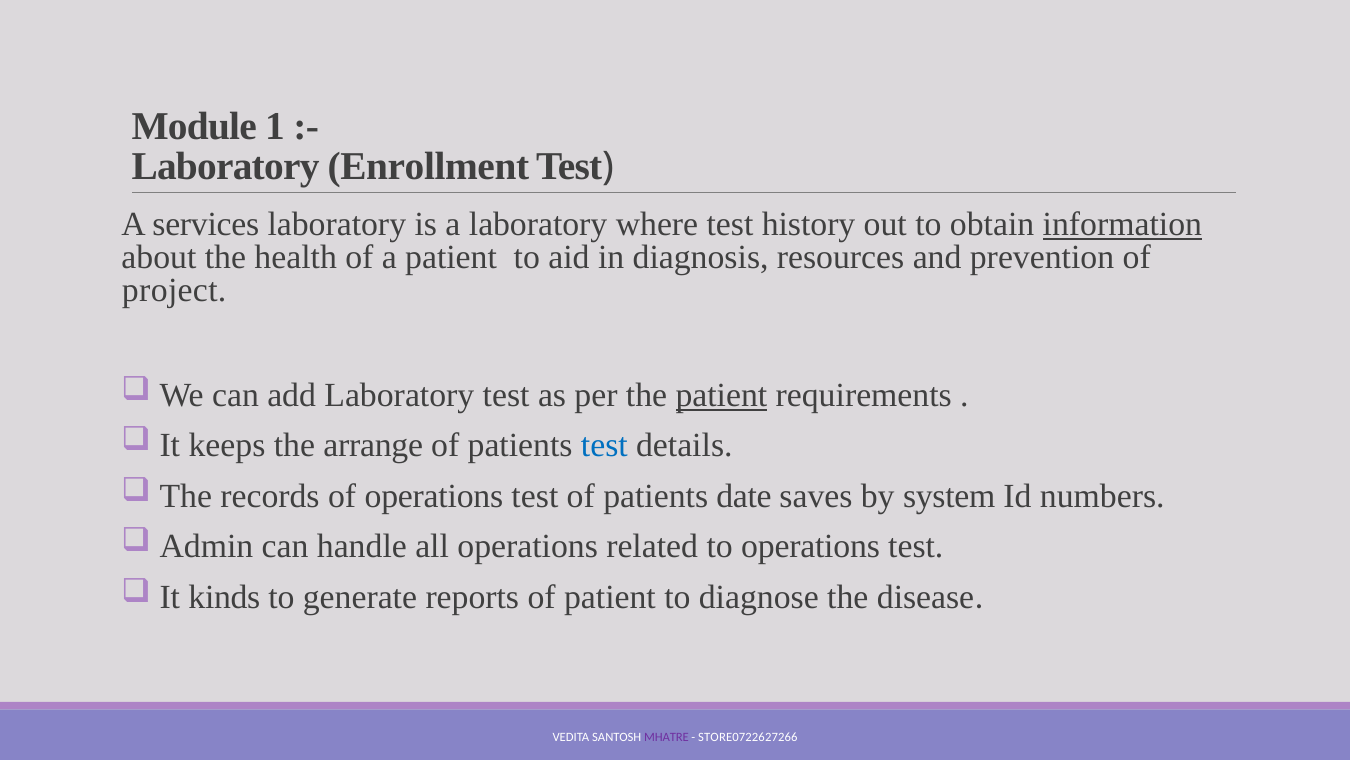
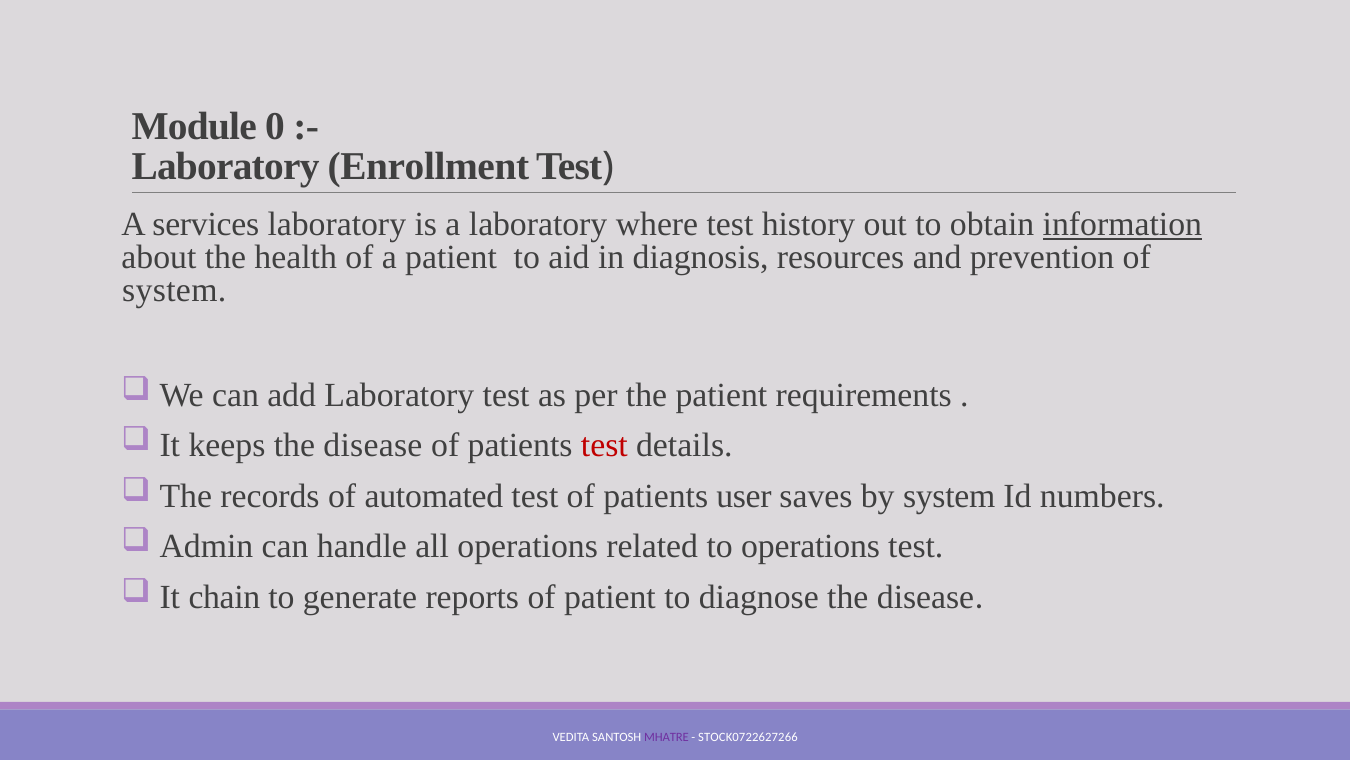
1: 1 -> 0 (275, 126)
project: project -> system (174, 290)
patient underline: present -> none (721, 395)
keeps the arrange: arrange -> disease (373, 445)
test colour: blue -> red (604, 445)
of operations: operations -> automated (434, 496)
date: date -> user (744, 496)
kinds: kinds -> chain (224, 597)
STORE0722627266: STORE0722627266 -> STOCK0722627266 (748, 736)
